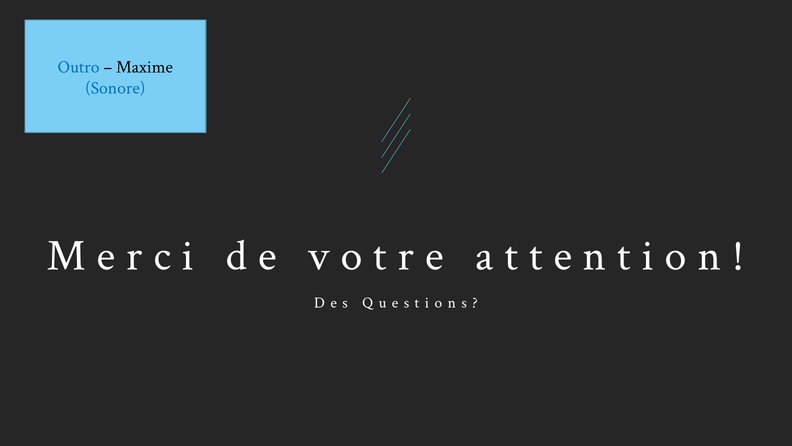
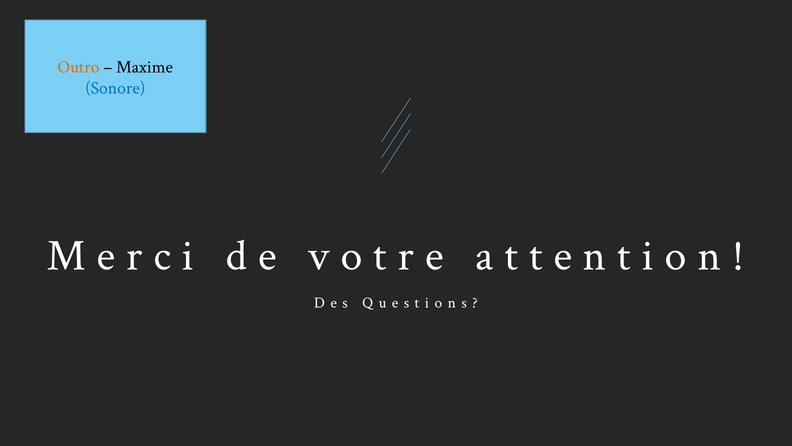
Outro colour: blue -> orange (79, 67)
